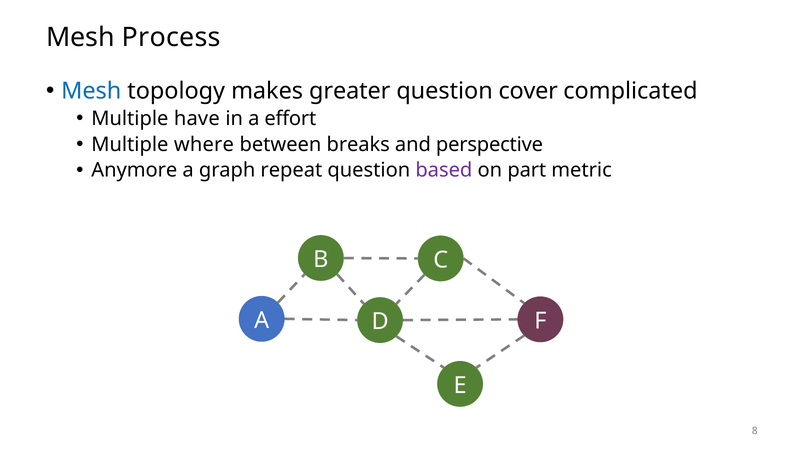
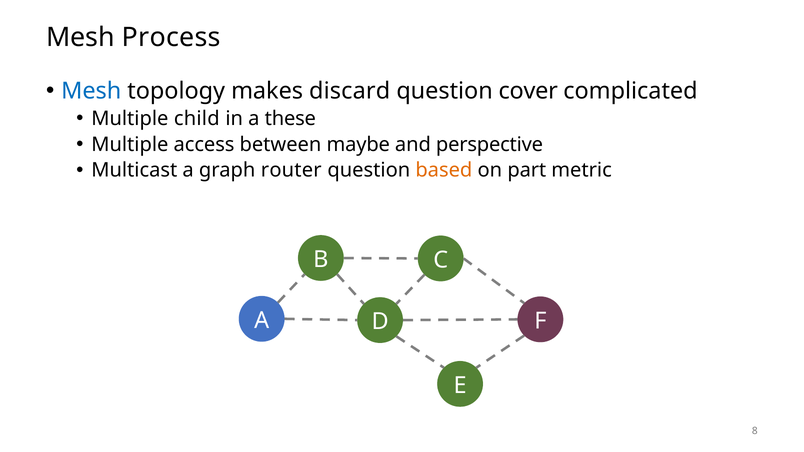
greater: greater -> discard (350, 91)
have: have -> child (197, 119)
effort: effort -> these (290, 119)
where: where -> access (204, 145)
breaks: breaks -> maybe (358, 145)
Anymore: Anymore -> Multicast (134, 170)
repeat: repeat -> router (291, 170)
based colour: purple -> orange (444, 170)
